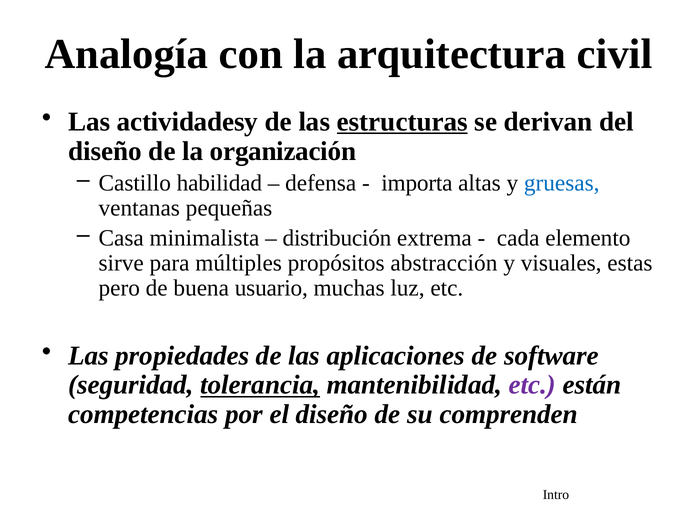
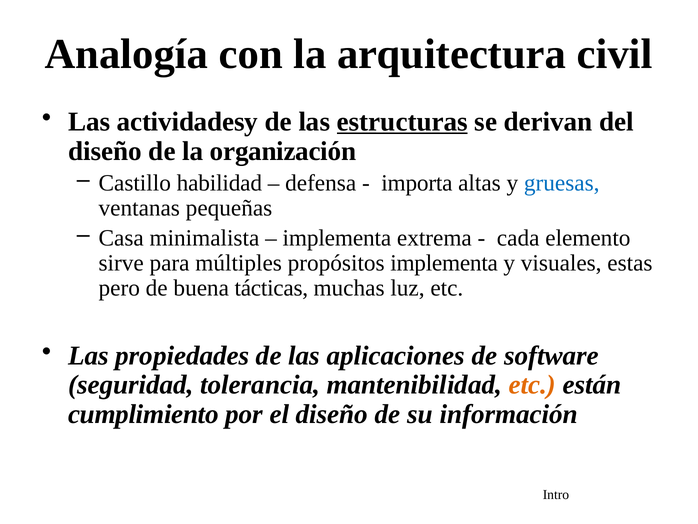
distribución: distribución -> implementa (337, 238)
propósitos abstracción: abstracción -> implementa (444, 263)
usuario: usuario -> tácticas (271, 288)
tolerancia underline: present -> none (260, 385)
etc colour: purple -> orange (532, 385)
competencias: competencias -> cumplimiento (143, 414)
comprenden: comprenden -> información (509, 414)
